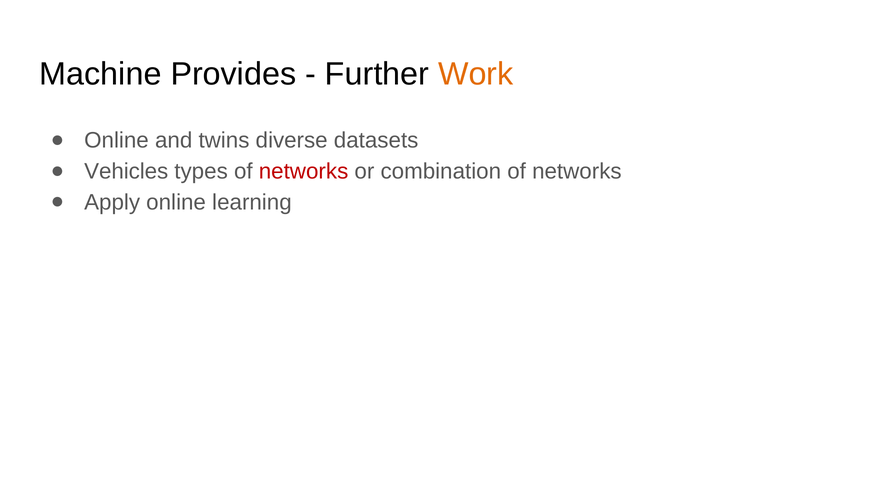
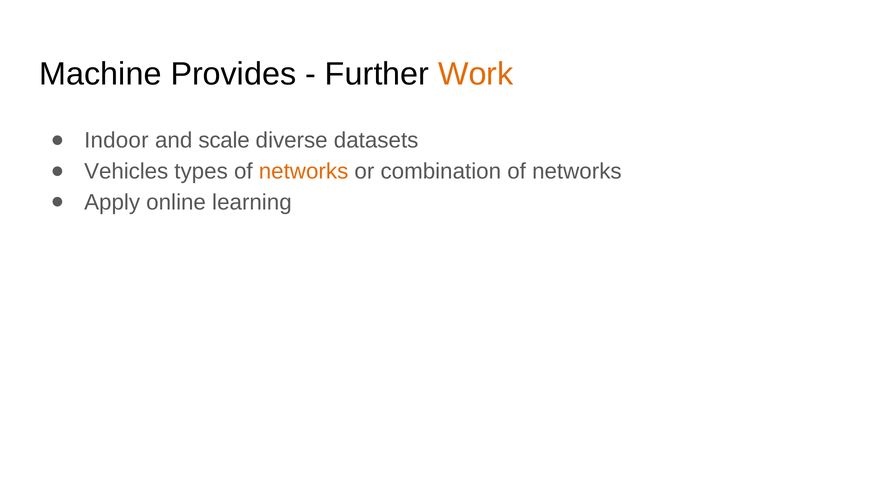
Online: Online -> Indoor (116, 141)
twins: twins -> scale (224, 141)
networks colour: red -> orange (304, 172)
